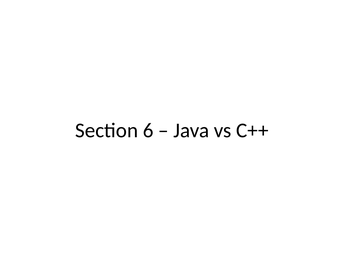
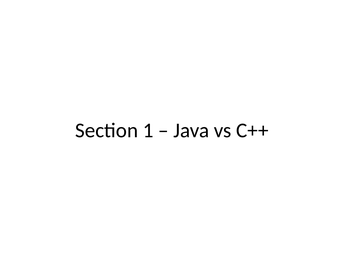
6: 6 -> 1 (148, 130)
